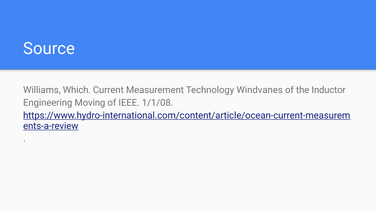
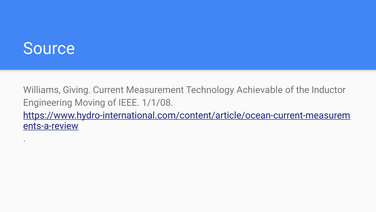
Which: Which -> Giving (77, 90)
Windvanes: Windvanes -> Achievable (260, 90)
